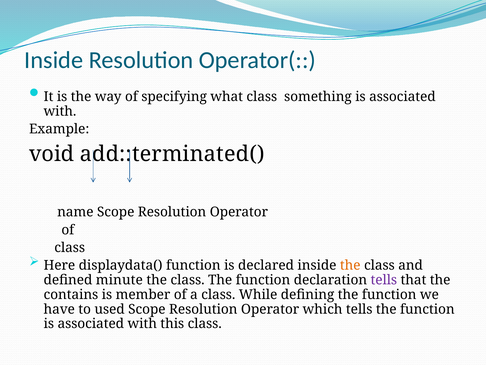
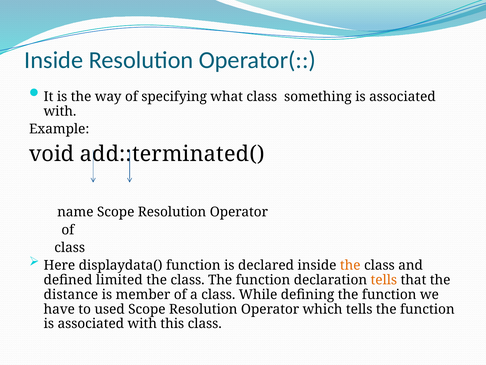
minute: minute -> limited (119, 280)
tells colour: purple -> orange (384, 280)
contains: contains -> distance (71, 294)
